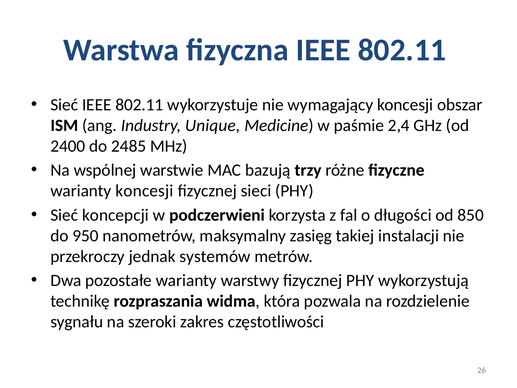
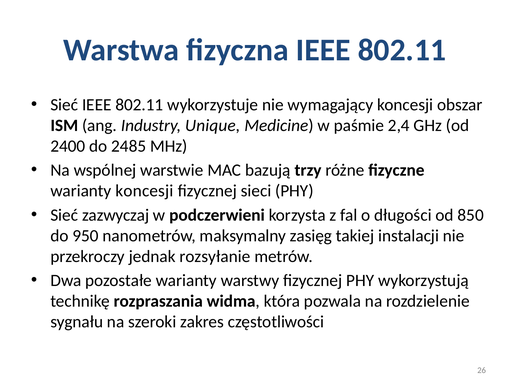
koncepcji: koncepcji -> zazwyczaj (116, 215)
systemów: systemów -> rozsyłanie (215, 256)
